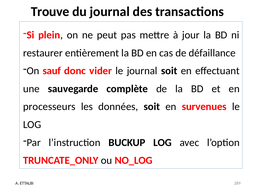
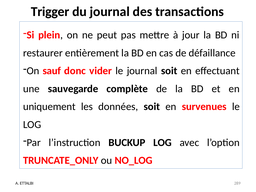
Trouve: Trouve -> Trigger (50, 12)
processeurs: processeurs -> uniquement (49, 107)
